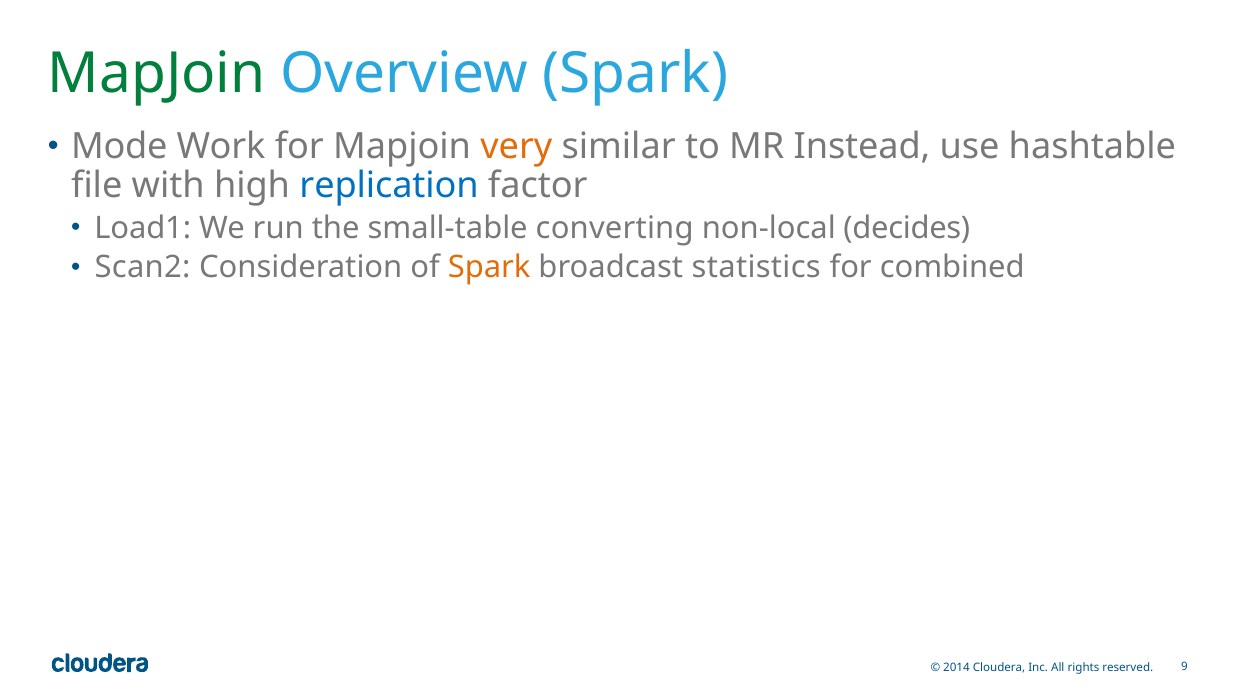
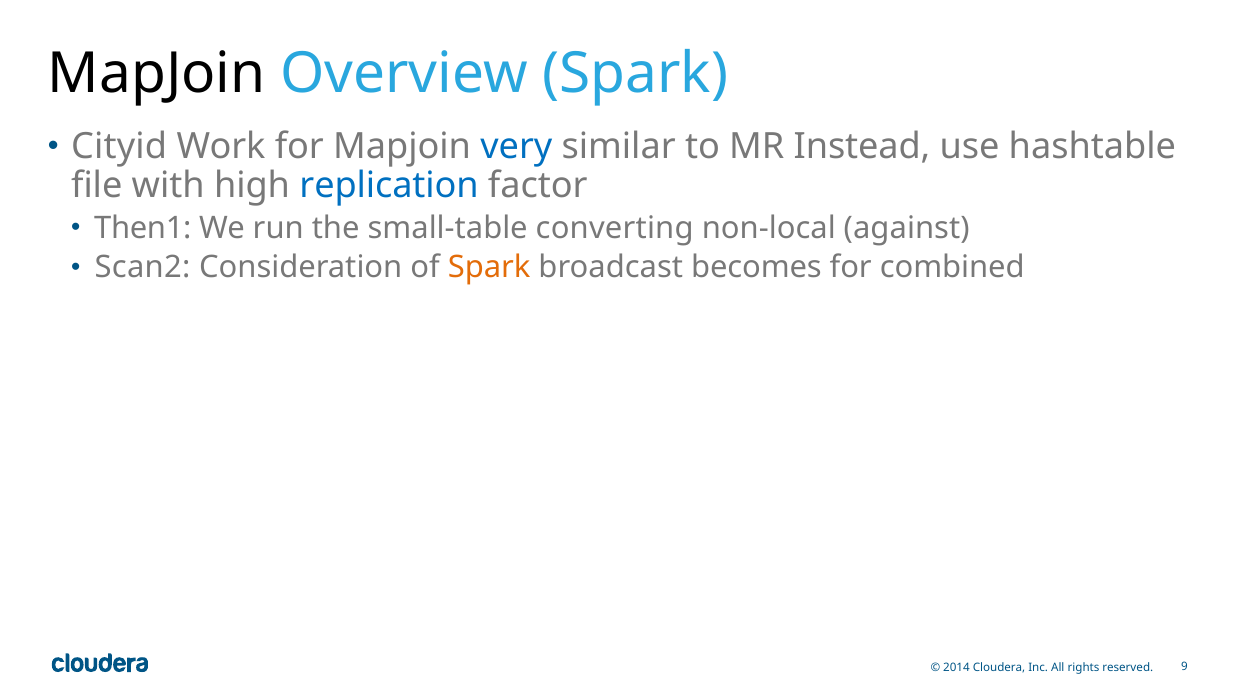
MapJoin colour: green -> black (157, 74)
Mode: Mode -> Cityid (119, 147)
very colour: orange -> blue (516, 147)
Load1: Load1 -> Then1 (143, 228)
decides: decides -> against (907, 228)
statistics: statistics -> becomes (756, 268)
